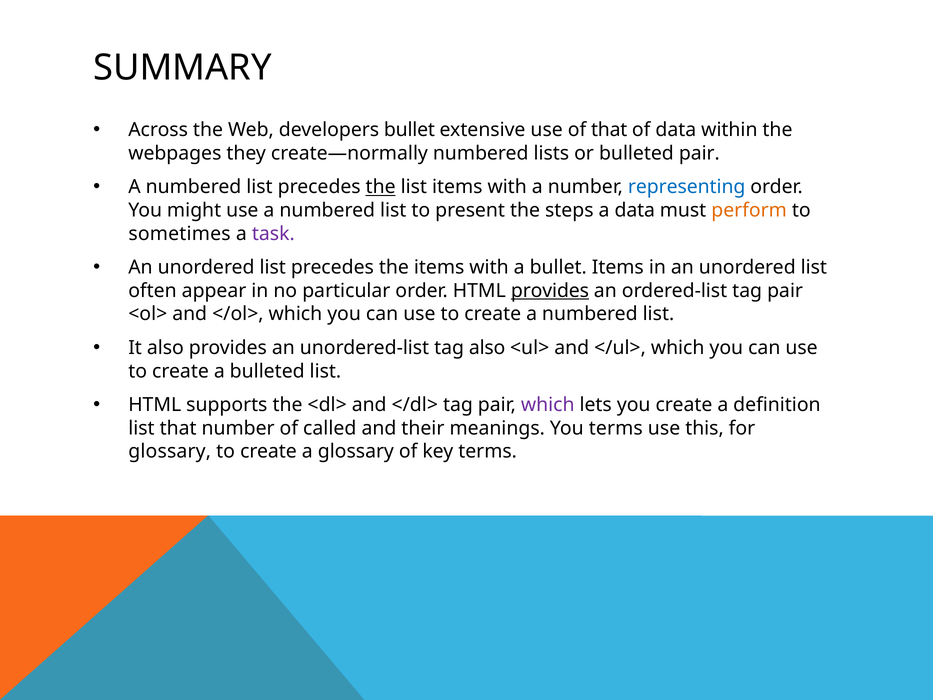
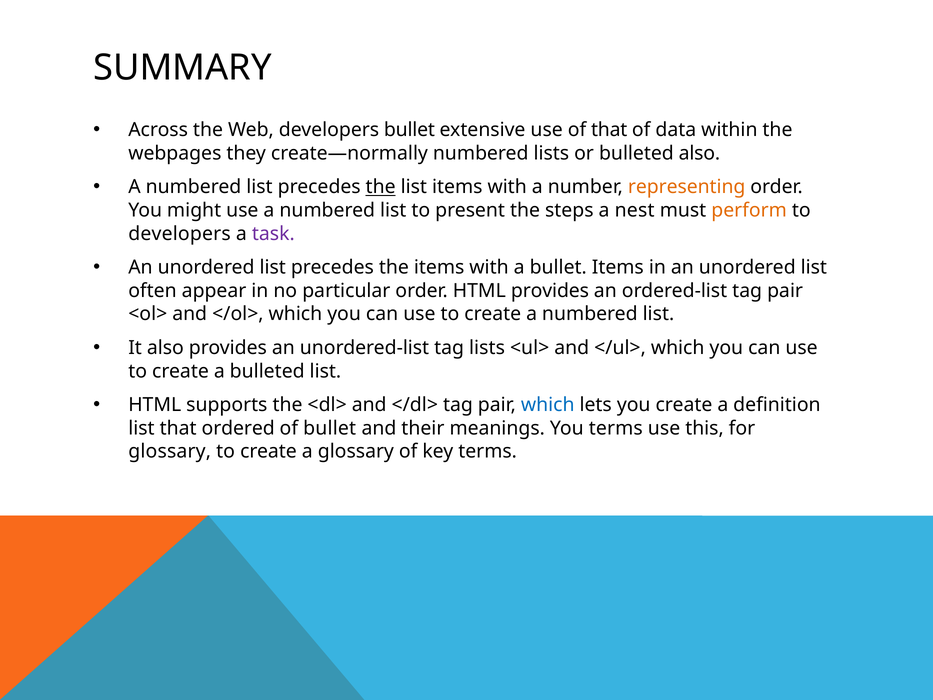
bulleted pair: pair -> also (699, 153)
representing colour: blue -> orange (687, 187)
a data: data -> nest (635, 210)
sometimes: sometimes -> developers (180, 234)
provides underline: present -> none (550, 291)
tag also: also -> lists (487, 348)
which colour: purple -> blue (548, 405)
that number: number -> ordered (238, 428)
of called: called -> bullet (330, 428)
